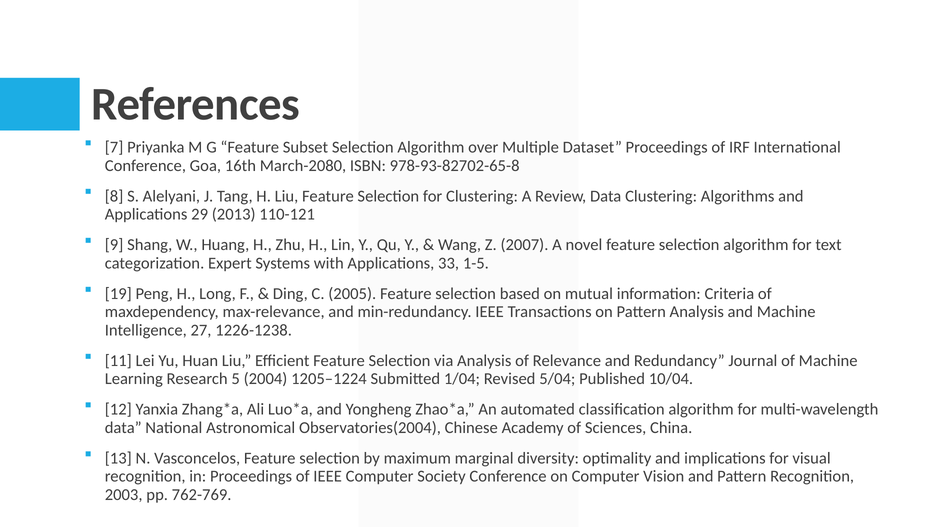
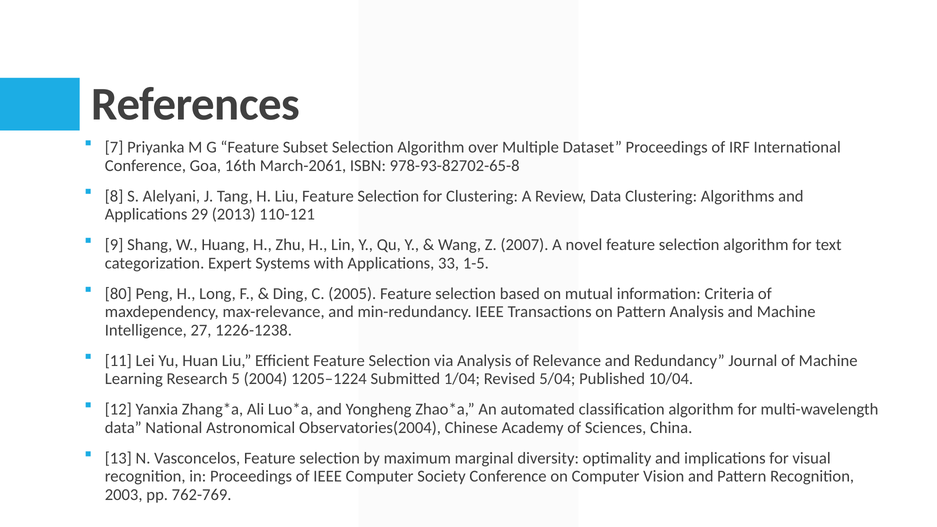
March-2080: March-2080 -> March-2061 (303, 166)
19: 19 -> 80 (118, 294)
